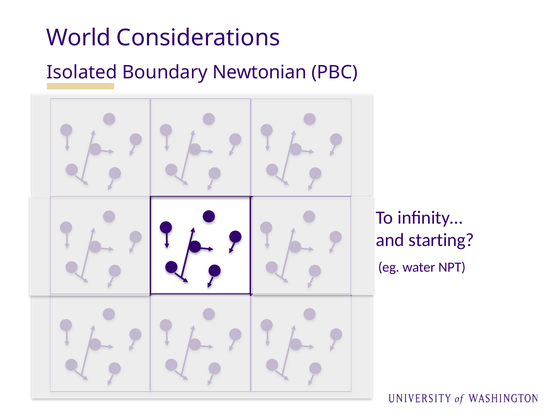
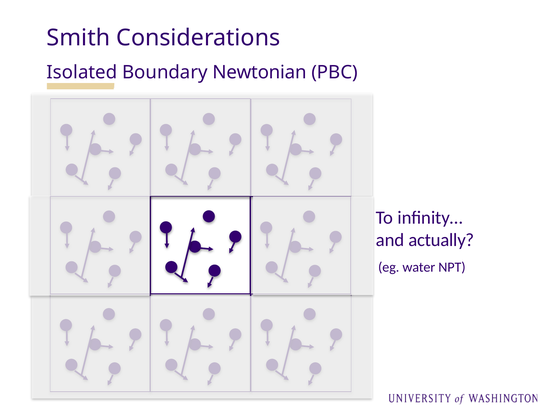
World: World -> Smith (78, 38)
starting: starting -> actually (441, 240)
